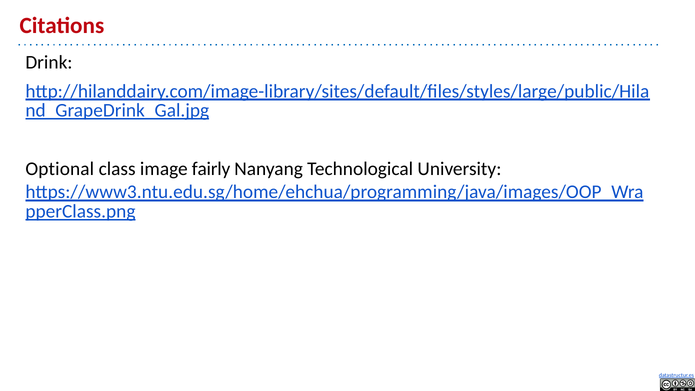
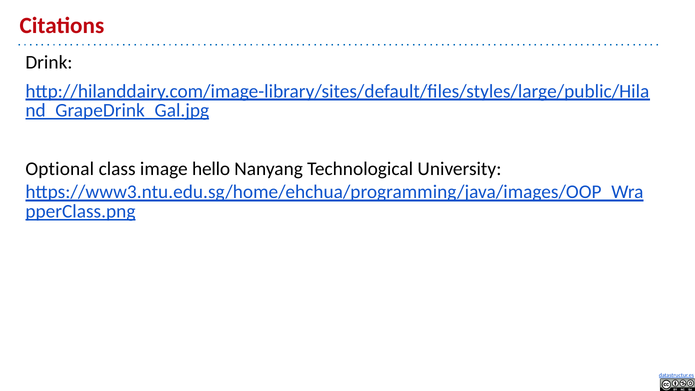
fairly: fairly -> hello (211, 169)
